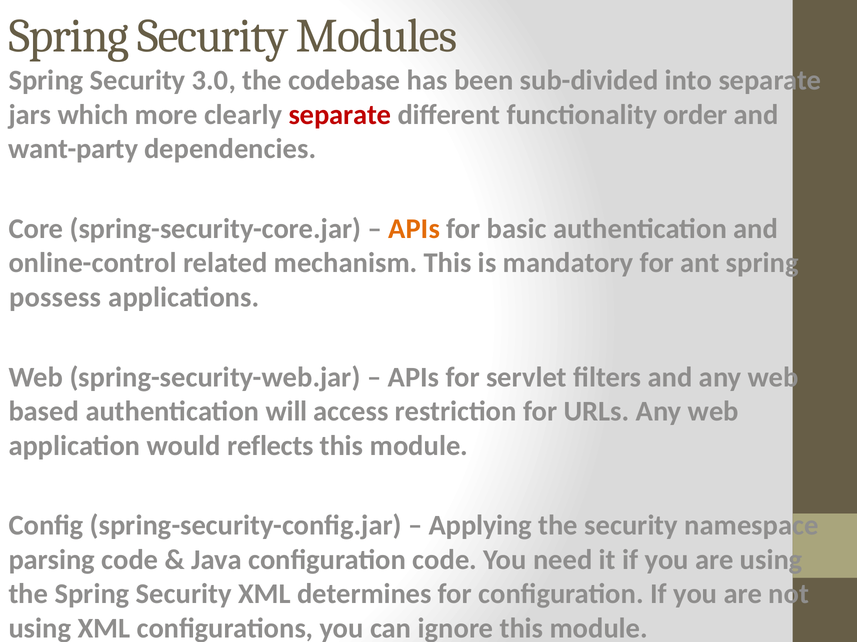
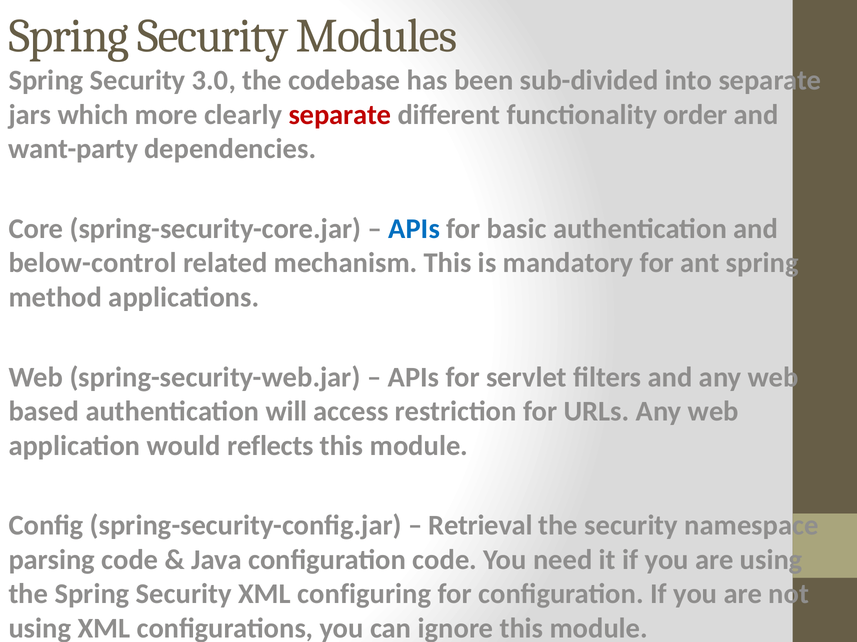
APIs colour: orange -> blue (414, 229)
online-control: online-control -> below-control (93, 263)
possess: possess -> method (55, 298)
Applying: Applying -> Retrieval (481, 526)
determines: determines -> configuring (364, 595)
